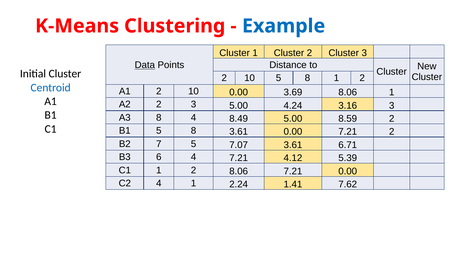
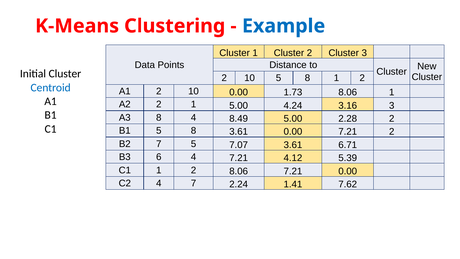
Data underline: present -> none (145, 65)
3.69: 3.69 -> 1.73 (293, 92)
2 3: 3 -> 1 (194, 104)
8.59: 8.59 -> 2.28 (348, 119)
4 1: 1 -> 7 (194, 183)
